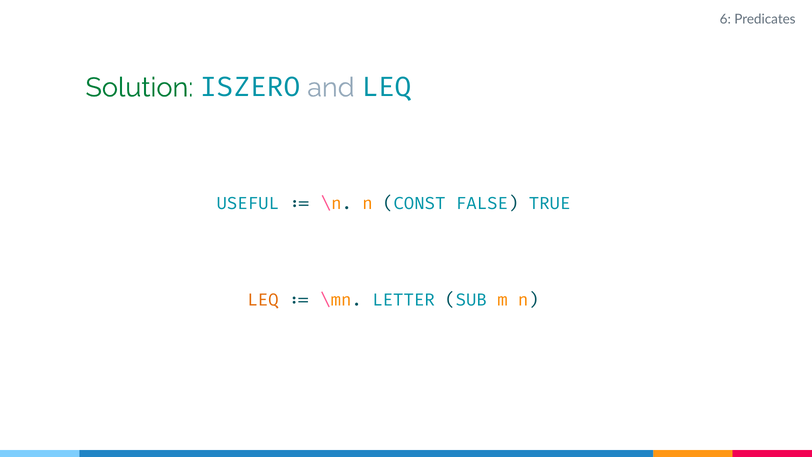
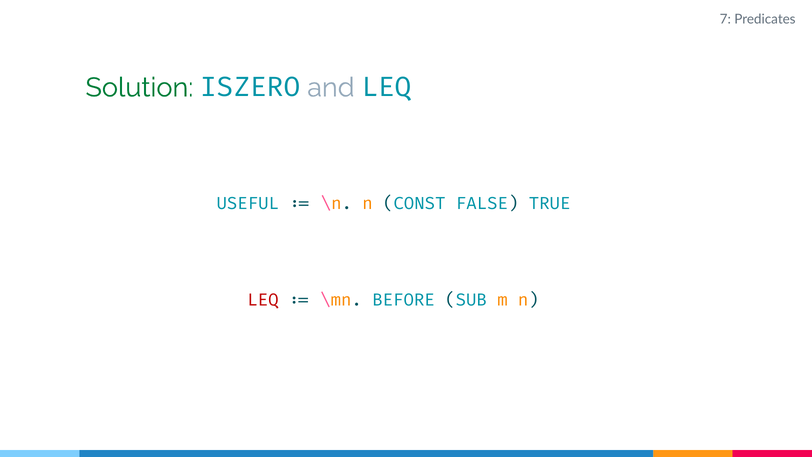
6: 6 -> 7 (725, 19)
LEQ colour: orange -> red (263, 300)
LETTER: LETTER -> BEFORE (404, 300)
